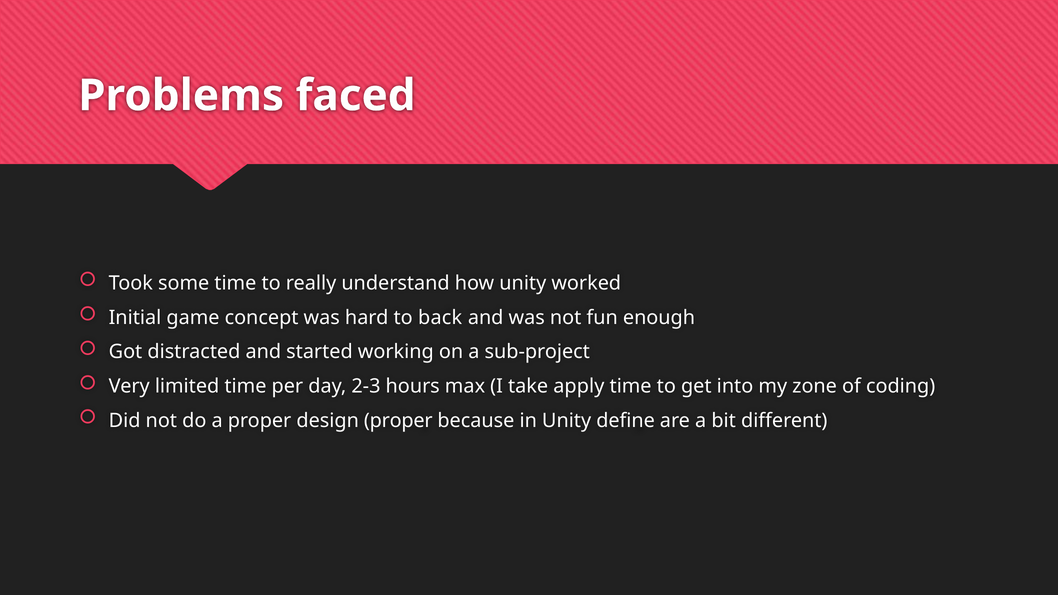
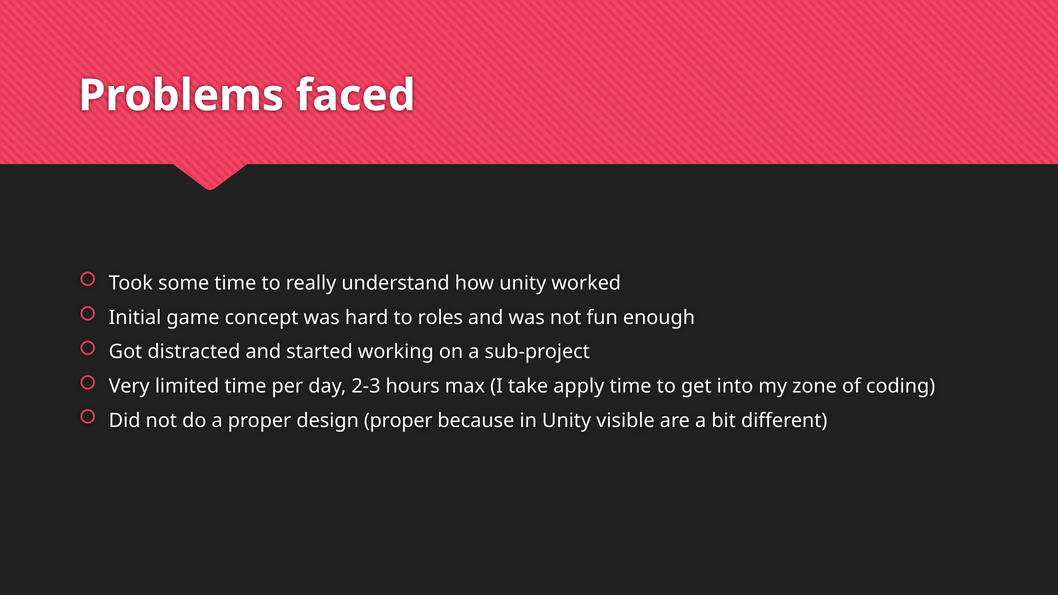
back: back -> roles (440, 318)
define: define -> visible (626, 421)
